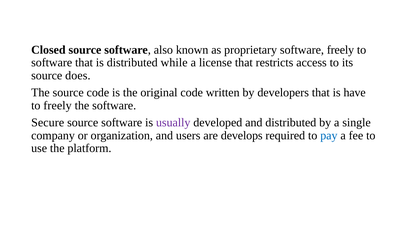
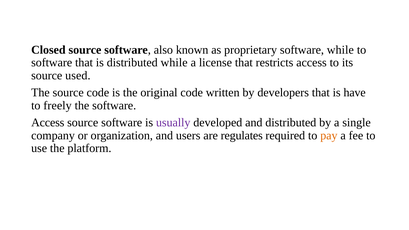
software freely: freely -> while (340, 50)
does: does -> used (78, 76)
Secure: Secure -> Access (48, 123)
develops: develops -> regulates (242, 136)
pay colour: blue -> orange (329, 136)
